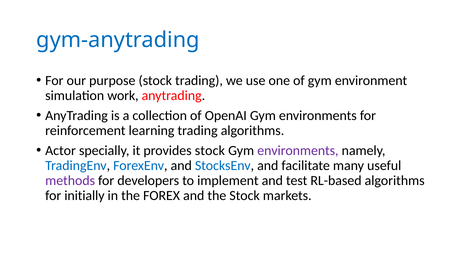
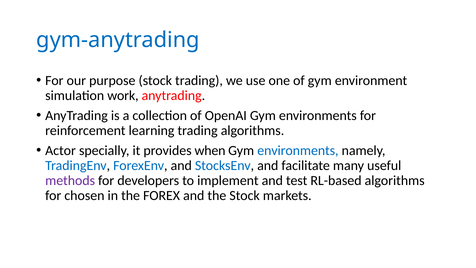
provides stock: stock -> when (210, 150)
environments colour: purple -> blue (298, 150)
initially: initially -> chosen (84, 195)
